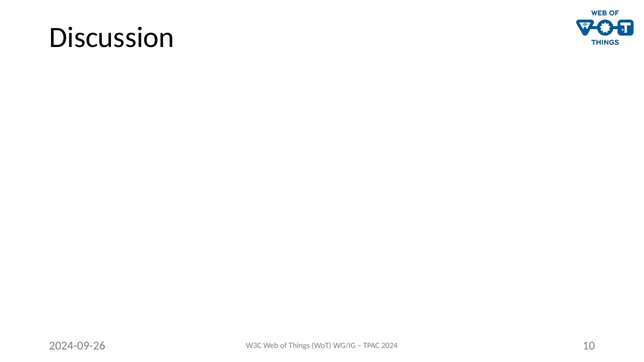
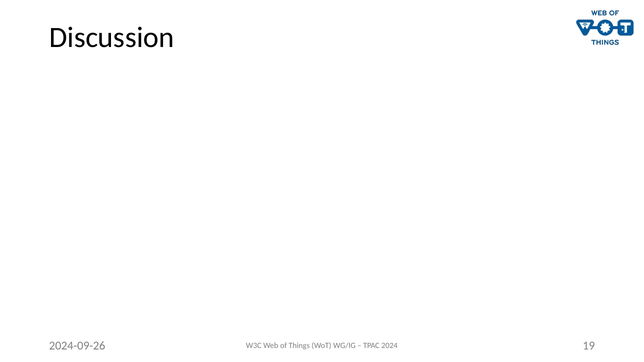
10: 10 -> 19 (589, 346)
